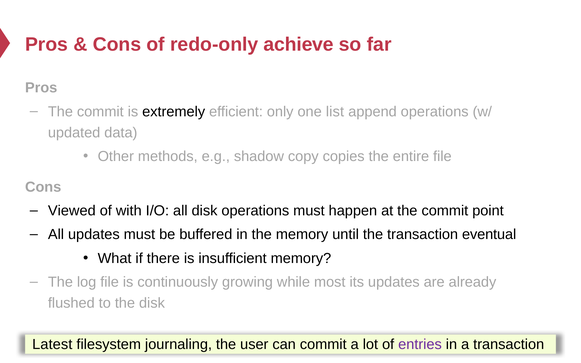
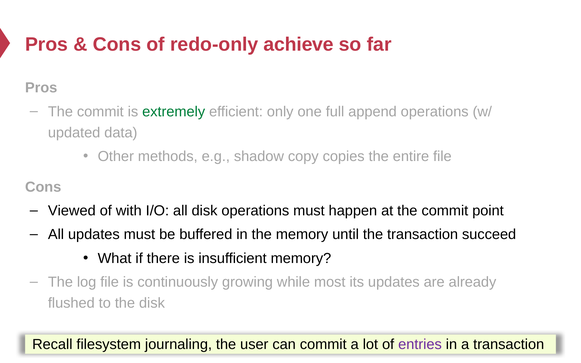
extremely colour: black -> green (174, 112)
list: list -> full (335, 112)
eventual: eventual -> succeed (489, 235)
Latest: Latest -> Recall (52, 344)
